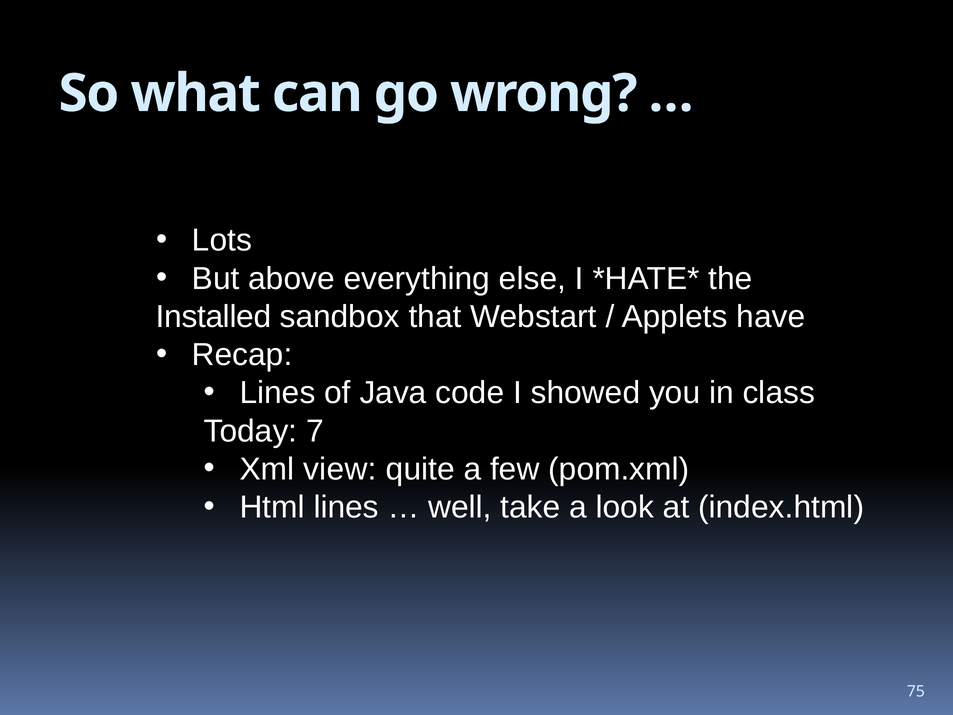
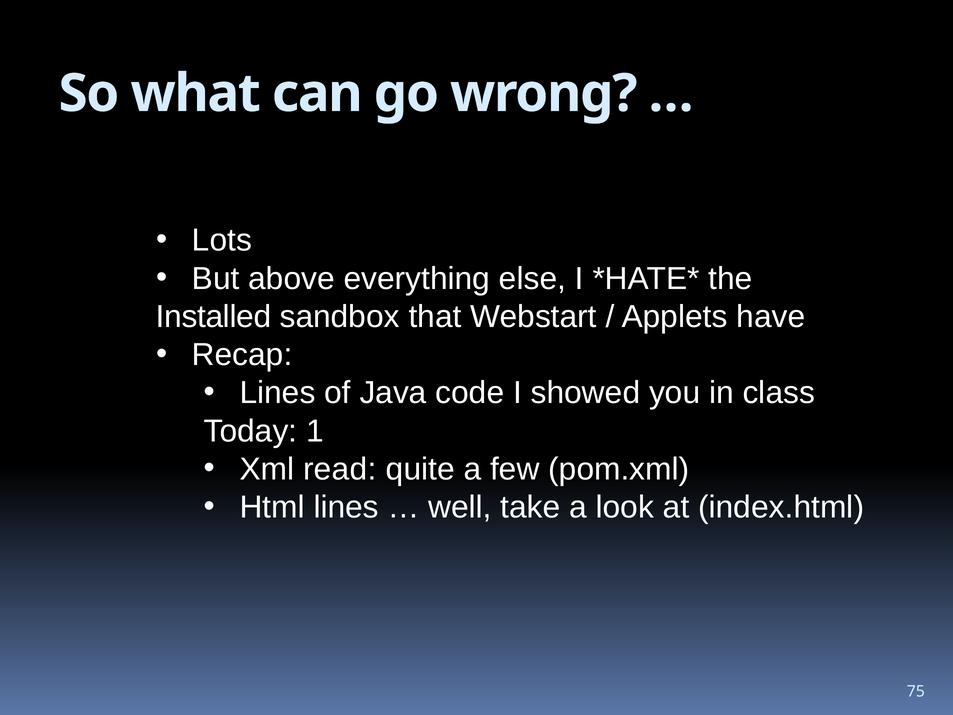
7: 7 -> 1 (315, 431)
view: view -> read (340, 469)
